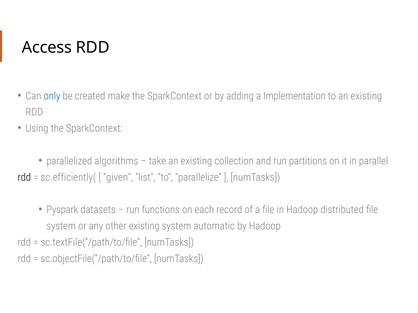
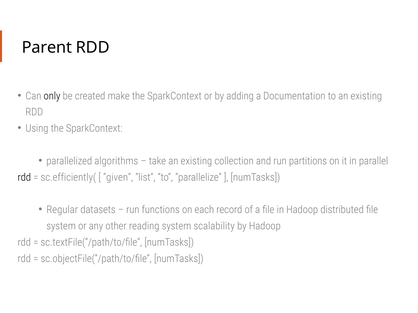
Access: Access -> Parent (47, 48)
only colour: blue -> black (52, 96)
Implementation: Implementation -> Documentation (294, 96)
Pyspark: Pyspark -> Regular (62, 210)
other existing: existing -> reading (144, 226)
automatic: automatic -> scalability (214, 226)
